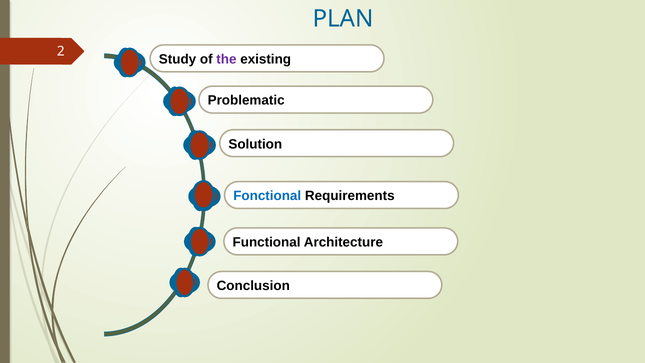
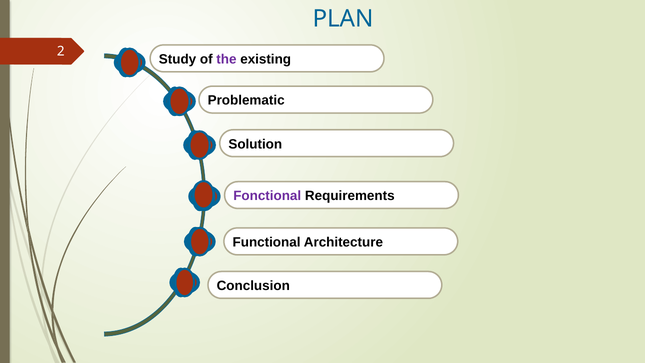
Fonctional colour: blue -> purple (267, 196)
